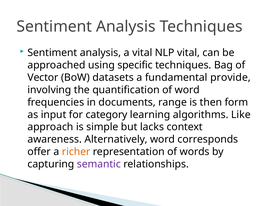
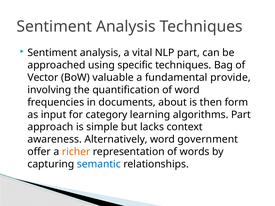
NLP vital: vital -> part (188, 53)
datasets: datasets -> valuable (113, 78)
range: range -> about (173, 102)
algorithms Like: Like -> Part (241, 115)
corresponds: corresponds -> government (208, 140)
semantic colour: purple -> blue (99, 164)
